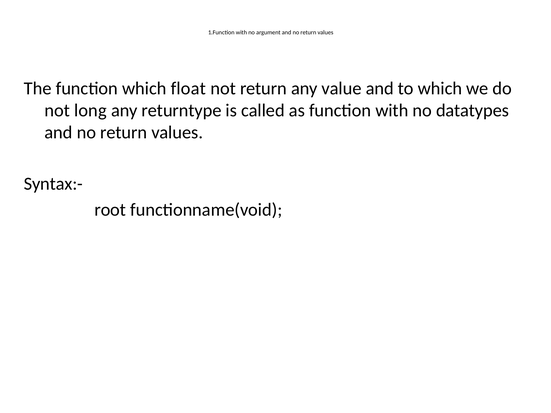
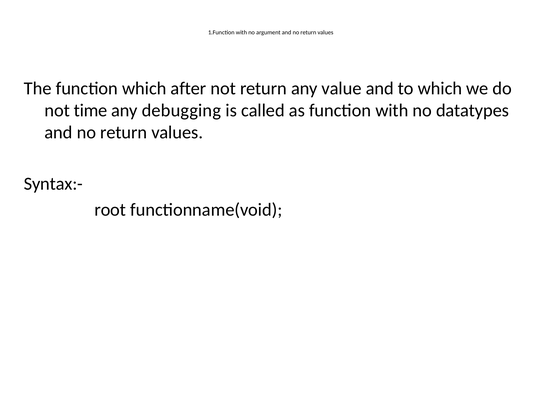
float: float -> after (188, 89)
long: long -> time (91, 111)
returntype: returntype -> debugging (181, 111)
